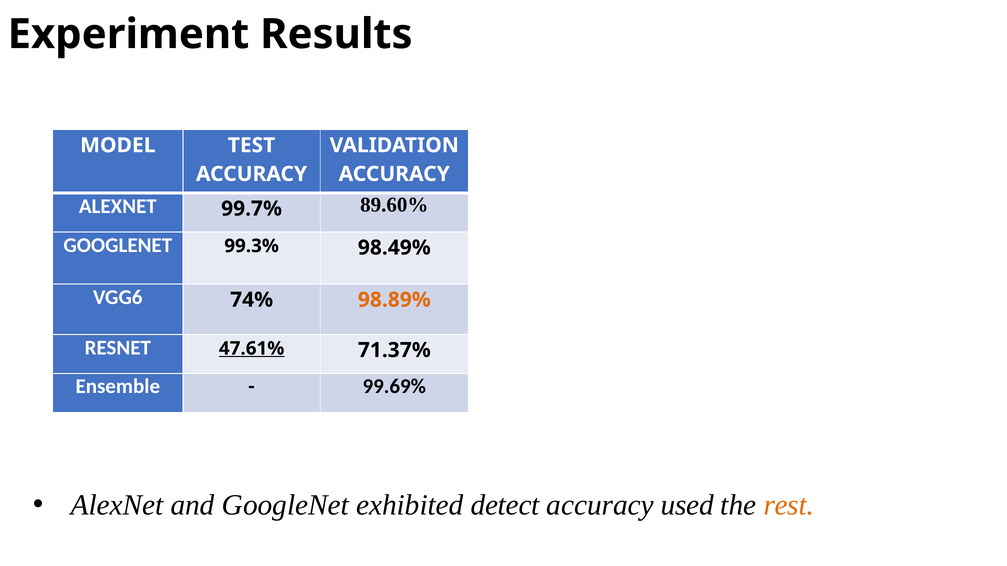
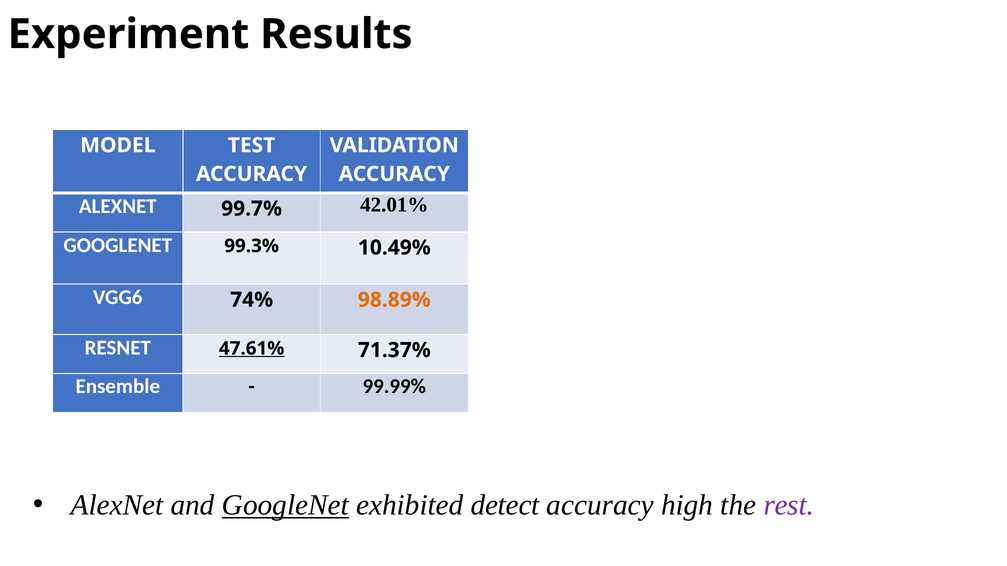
89.60%: 89.60% -> 42.01% (394, 205)
98.49%: 98.49% -> 10.49% (394, 248)
99.69%: 99.69% -> 99.99% (394, 387)
GoogleNet underline: none -> present (285, 505)
used: used -> high (687, 505)
rest colour: orange -> purple (789, 505)
